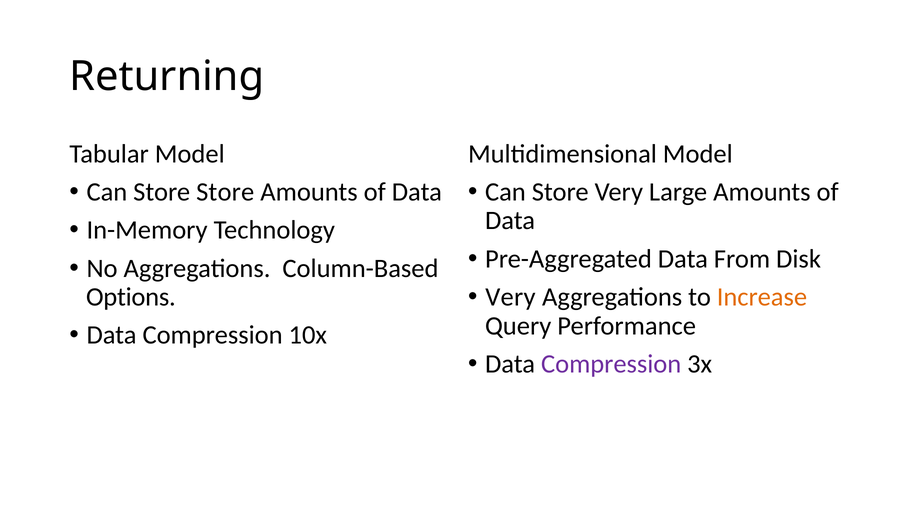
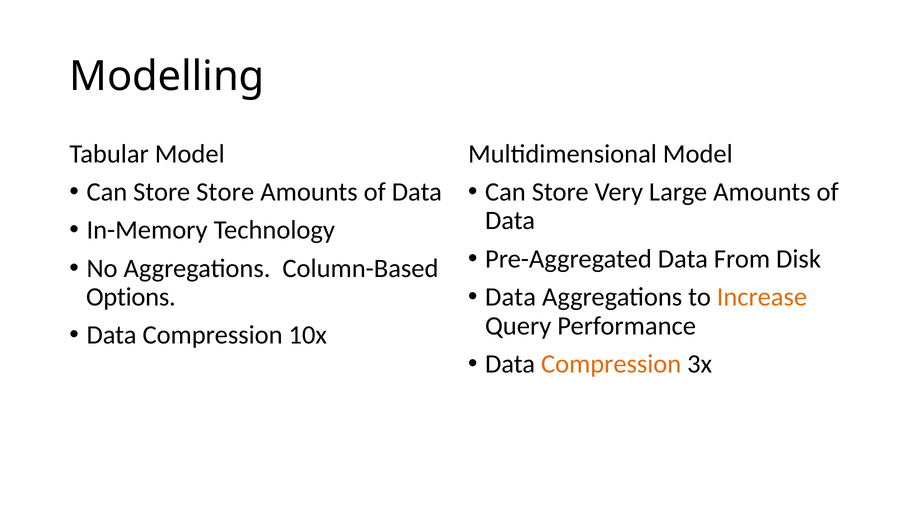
Returning: Returning -> Modelling (167, 77)
Very: Very -> Data (511, 297)
Compression colour: purple -> orange (611, 364)
